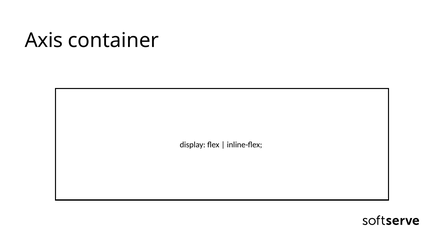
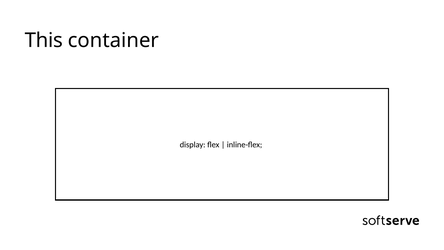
Axis: Axis -> This (44, 40)
